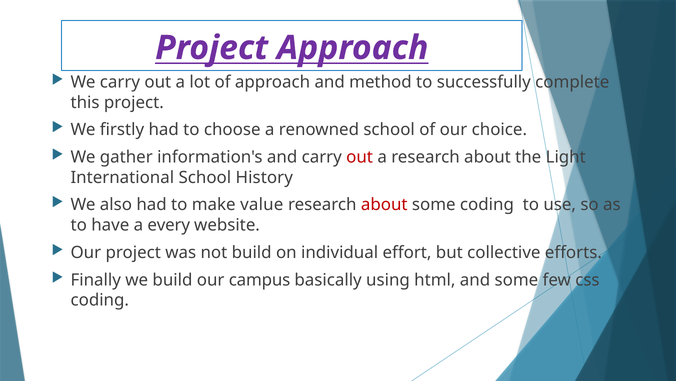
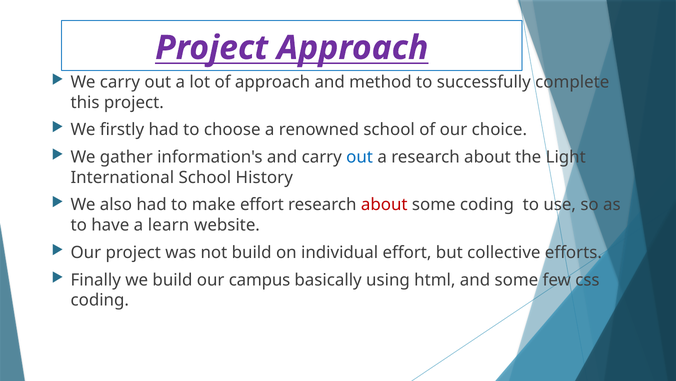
out colour: red -> blue (360, 157)
make value: value -> effort (262, 204)
every: every -> learn (169, 225)
